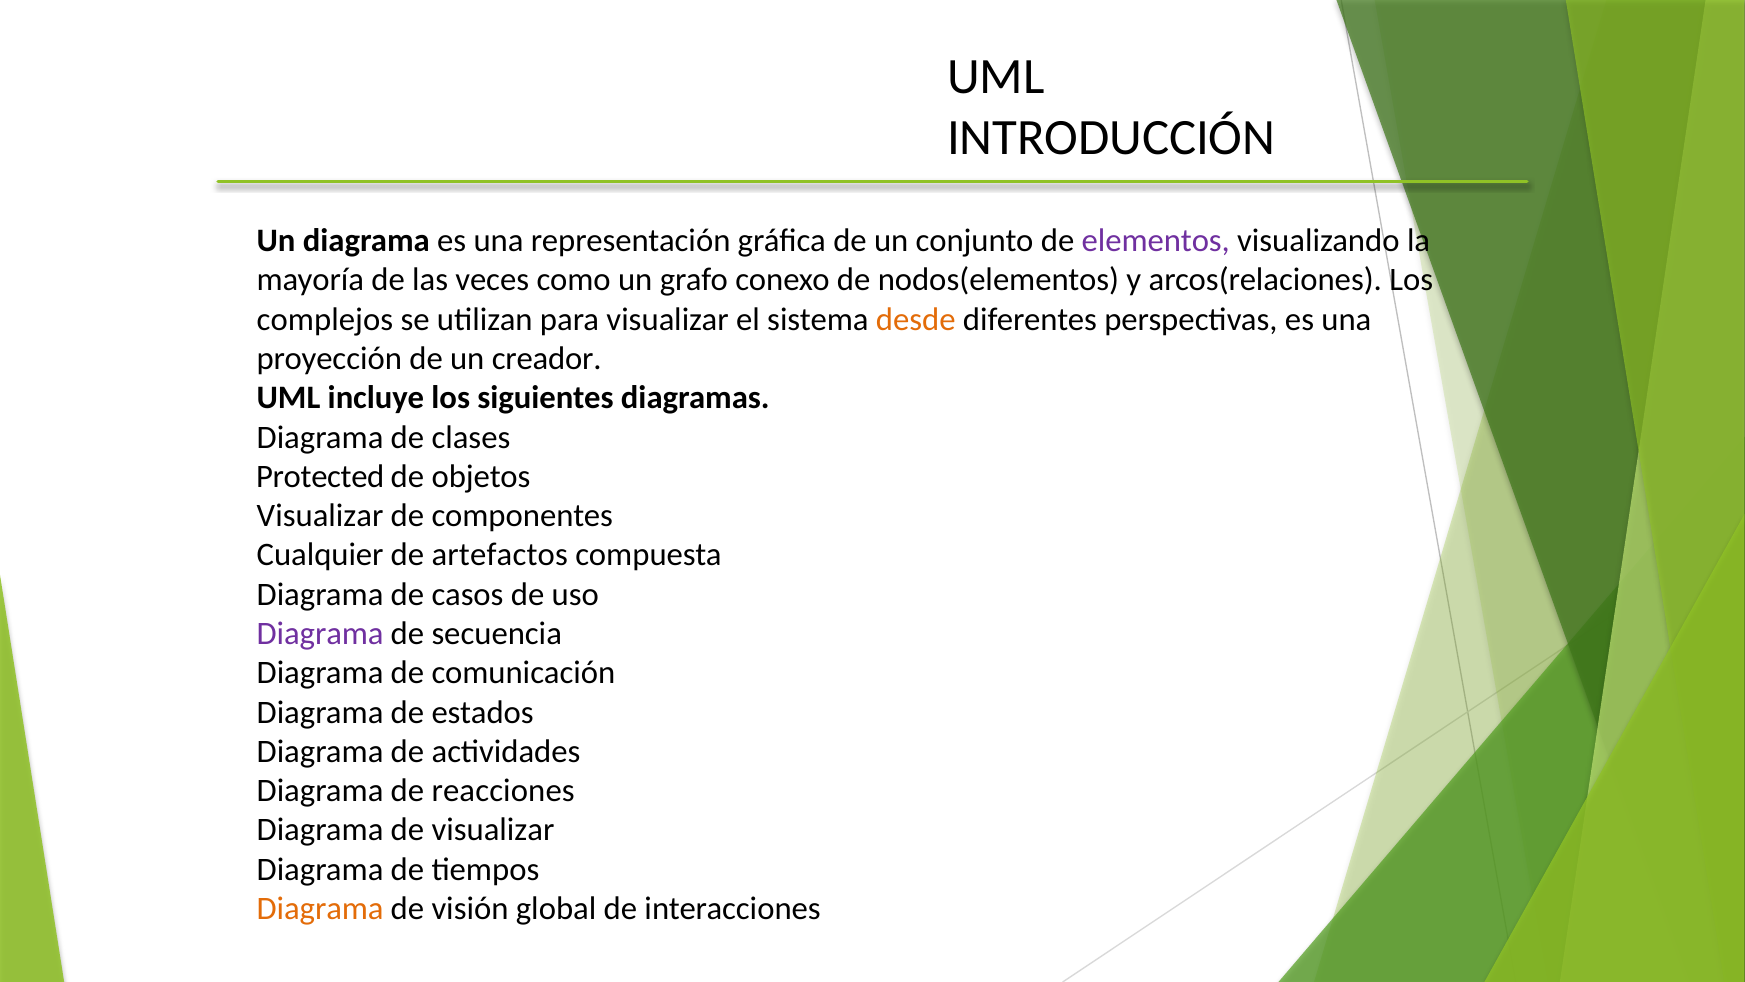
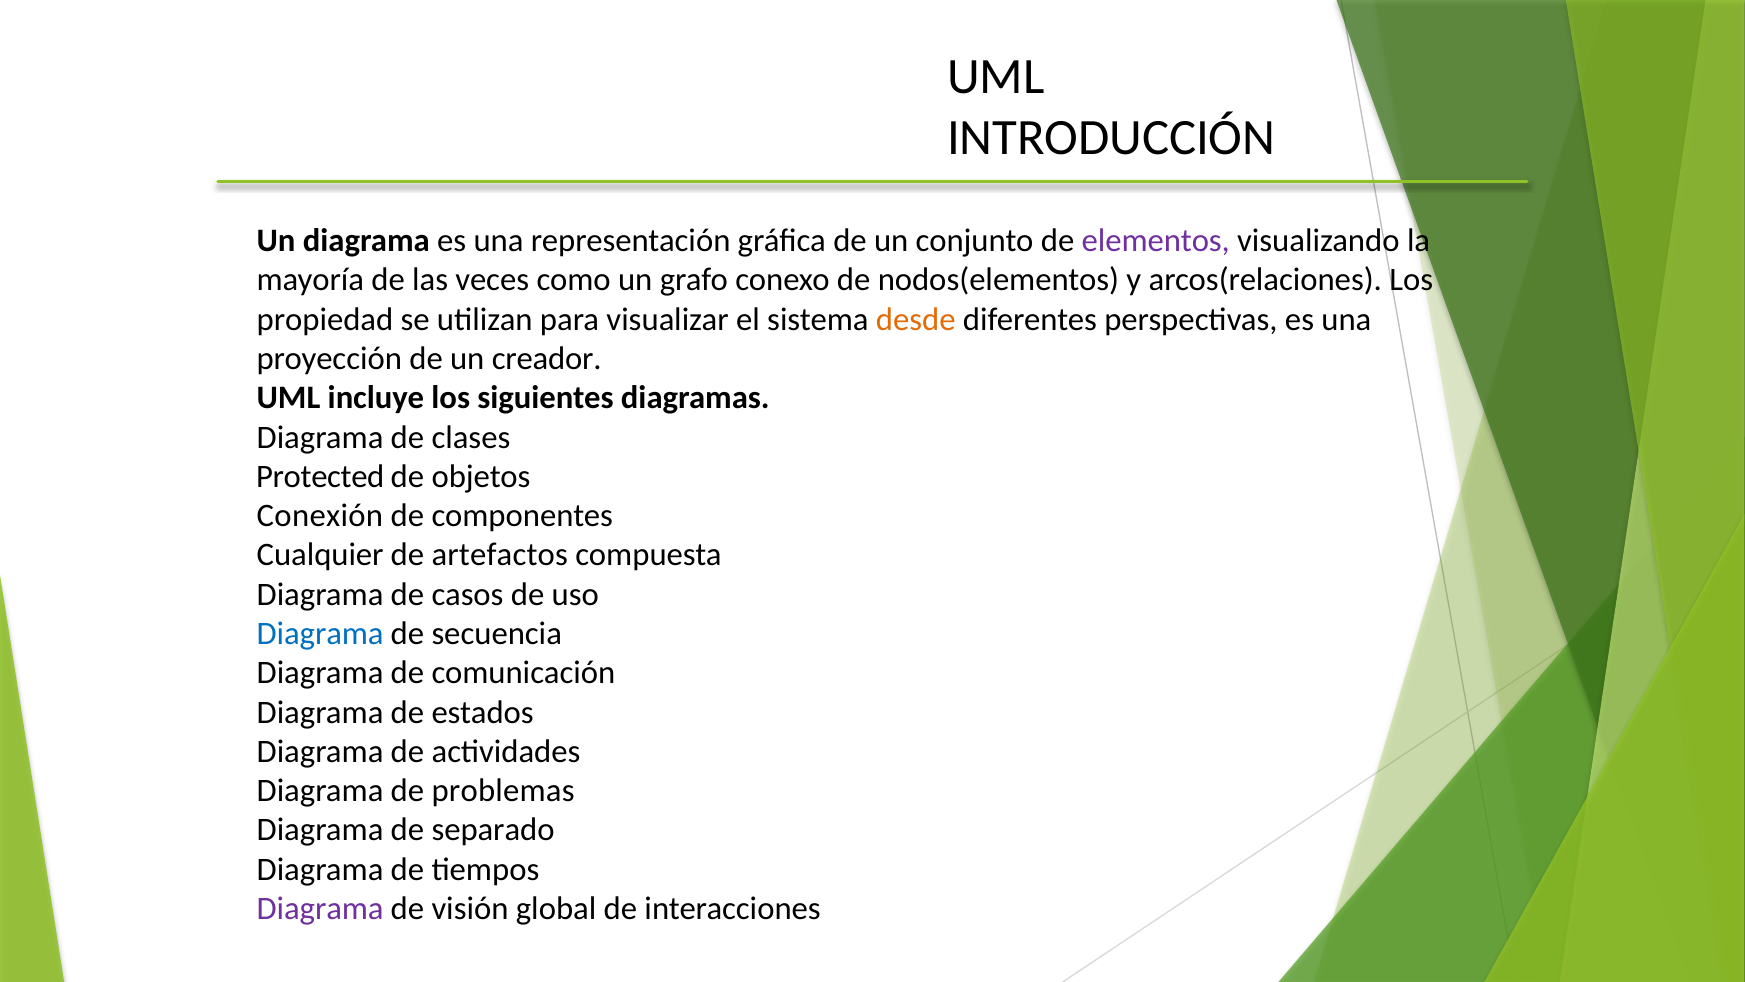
complejos: complejos -> propiedad (325, 319)
Visualizar: Visualizar -> Conexión (320, 516)
Diagrama colour: purple -> blue (320, 633)
reacciones: reacciones -> problemas (503, 790)
de visualizar: visualizar -> separado (493, 830)
Diagrama colour: orange -> purple (320, 908)
